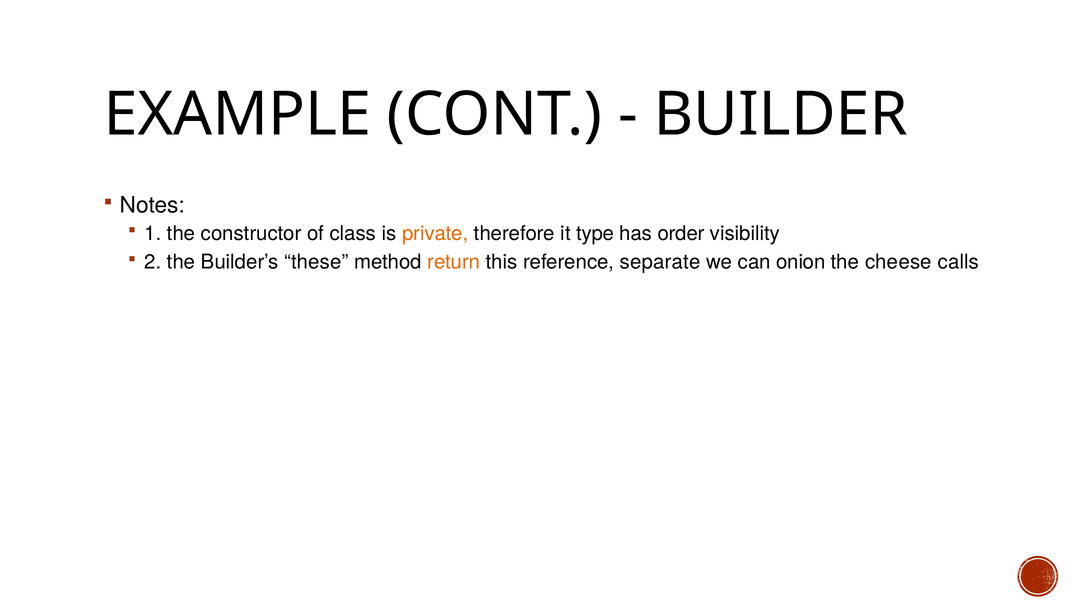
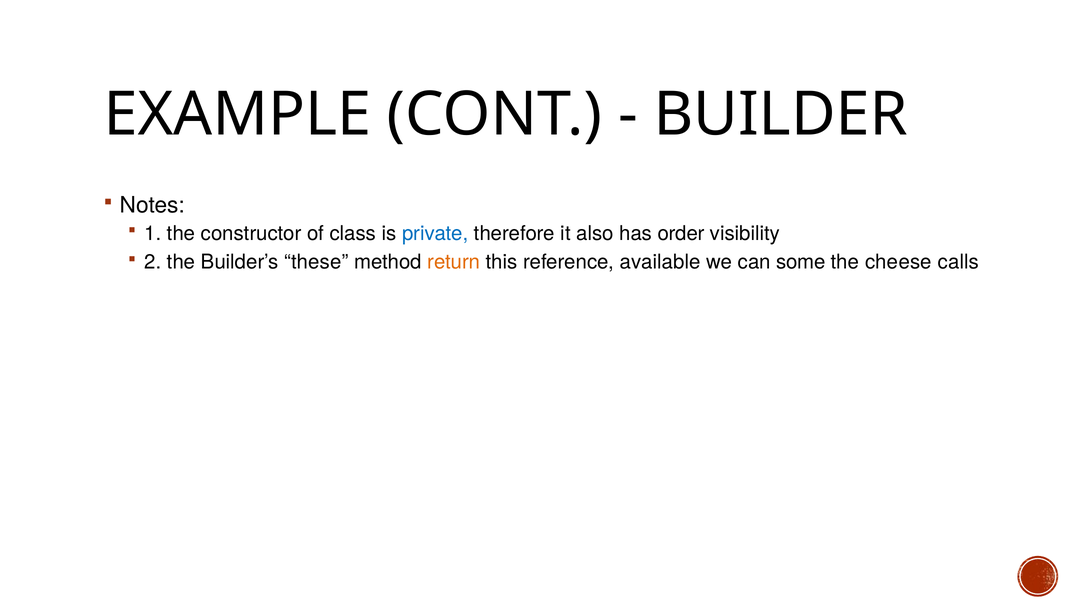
private colour: orange -> blue (435, 233)
type: type -> also (595, 233)
separate: separate -> available (660, 262)
onion: onion -> some (801, 262)
